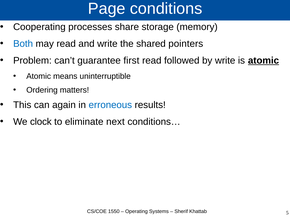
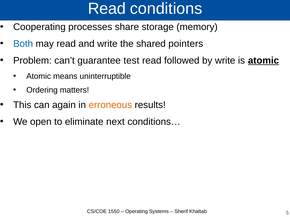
Page: Page -> Read (107, 9)
first: first -> test (131, 61)
erroneous colour: blue -> orange (110, 105)
clock: clock -> open (41, 122)
